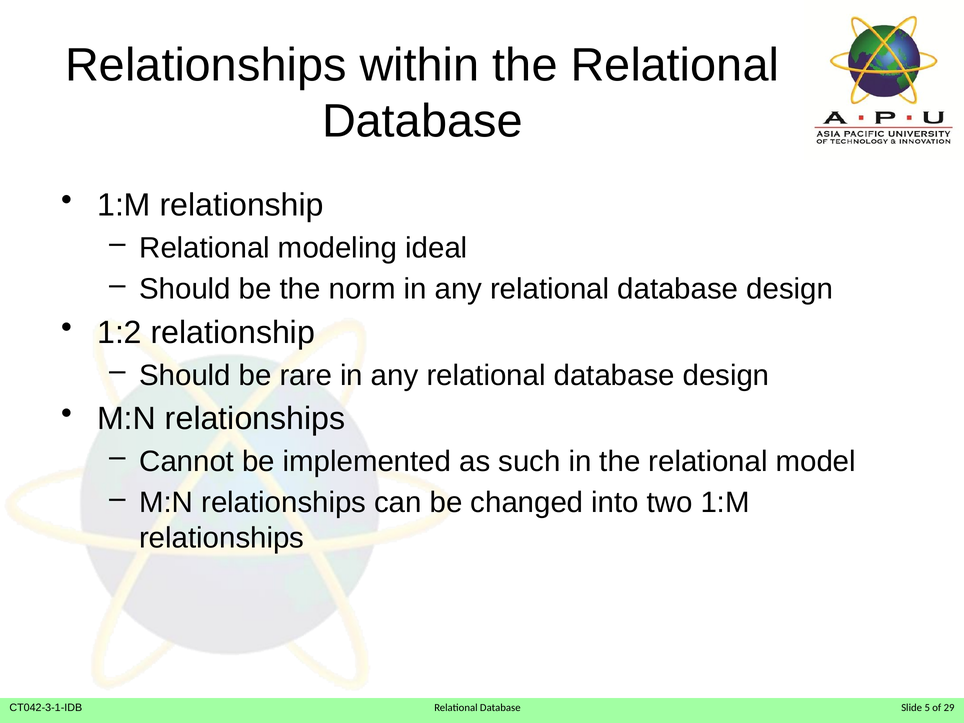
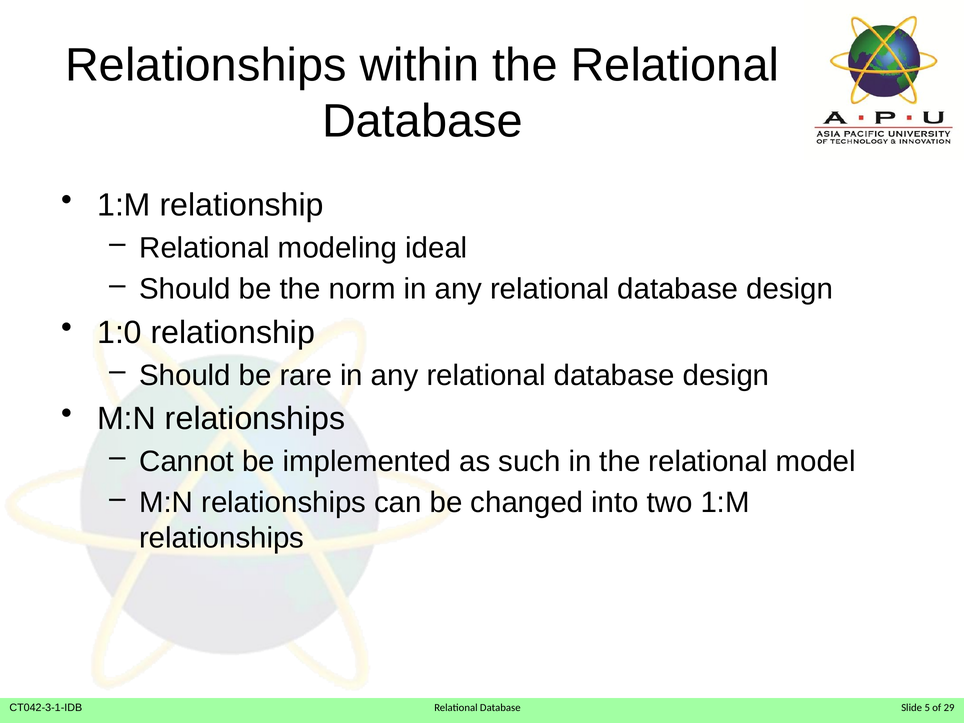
1:2: 1:2 -> 1:0 (119, 333)
